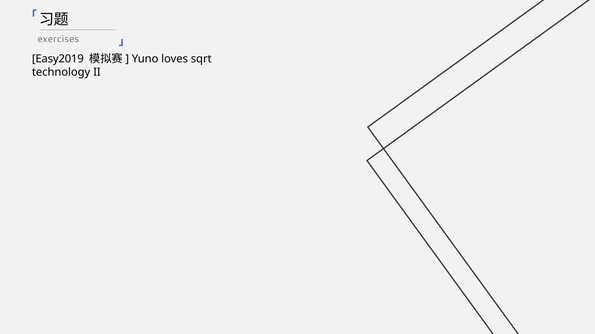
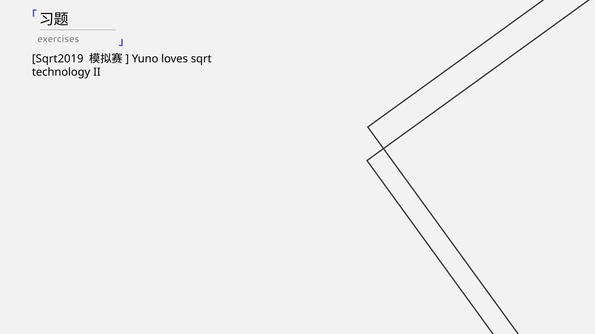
Easy2019: Easy2019 -> Sqrt2019 (58, 59)
